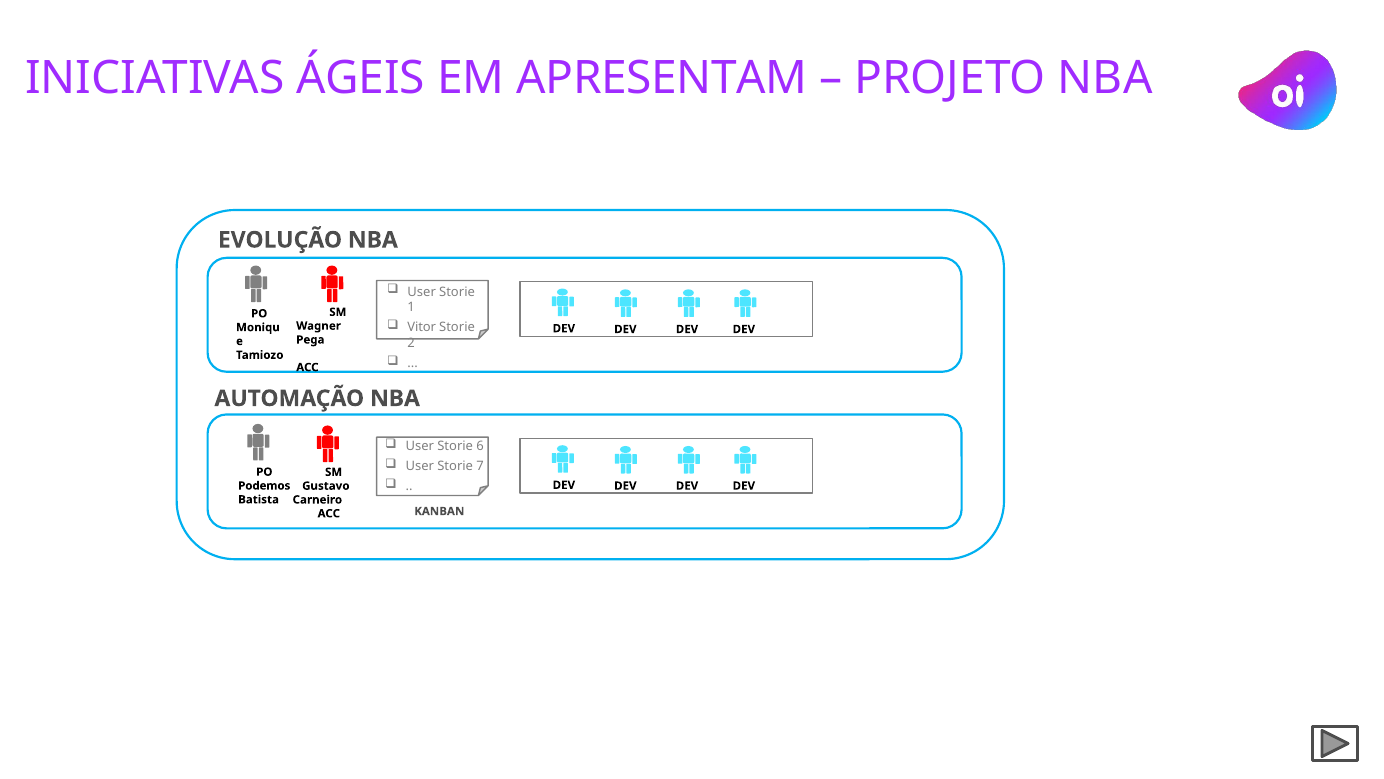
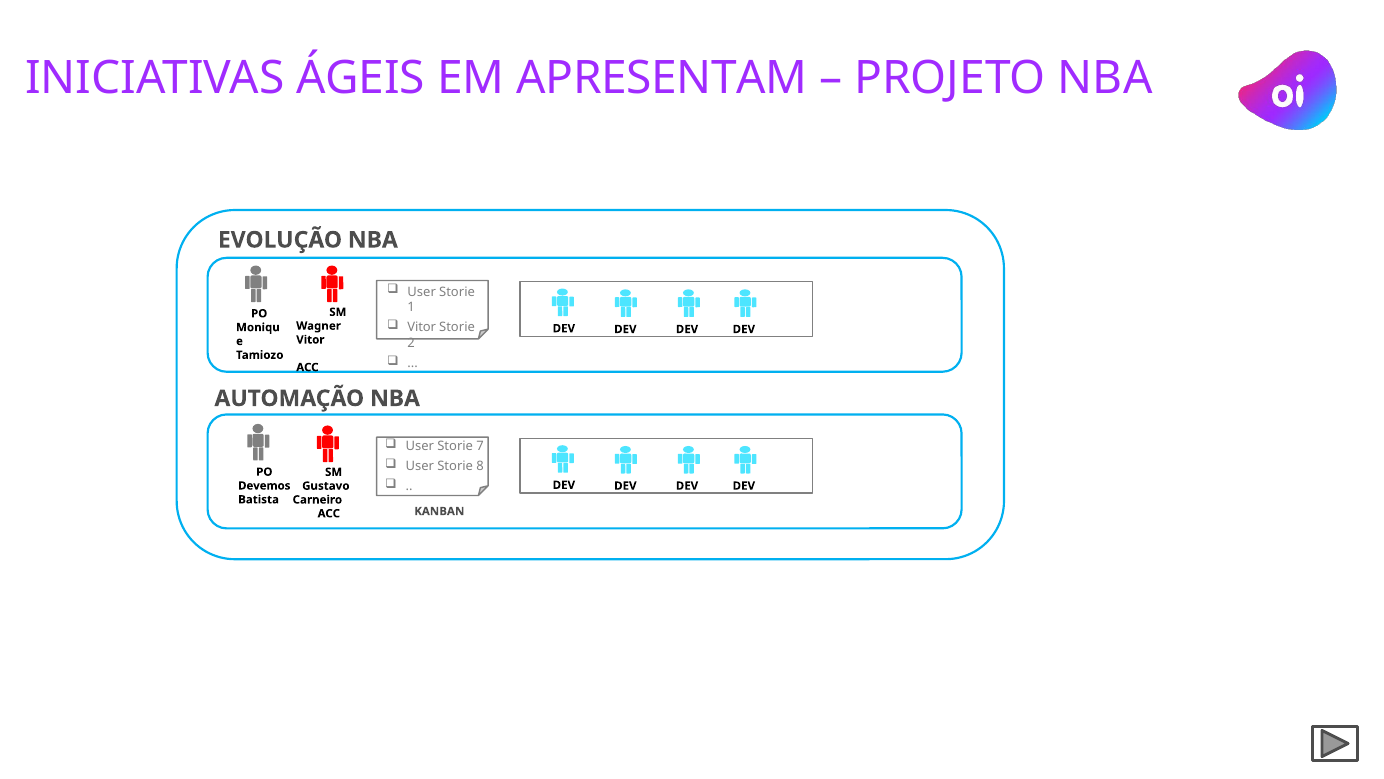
Pega: Pega -> Vitor (310, 340)
6: 6 -> 7 (480, 446)
7: 7 -> 8 (480, 466)
Podemos: Podemos -> Devemos (264, 485)
